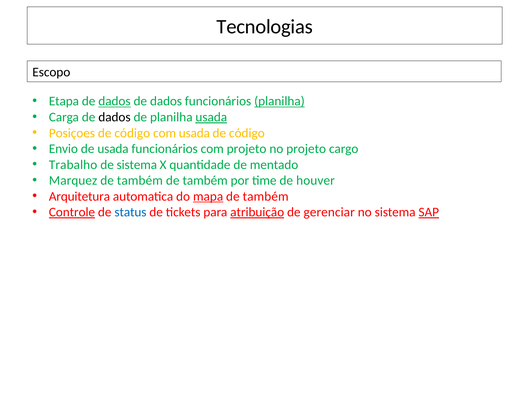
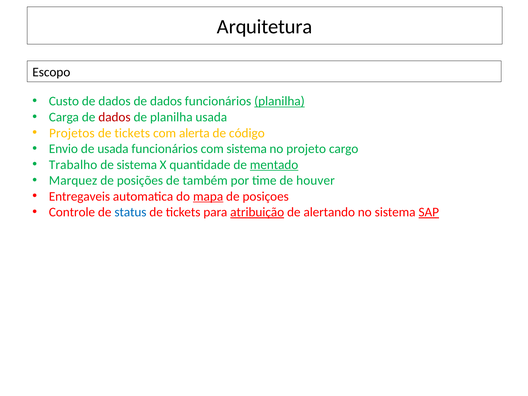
Tecnologias: Tecnologias -> Arquitetura (265, 27)
Etapa: Etapa -> Custo (64, 101)
dados underline: present -> none (114, 101)
dados colour: black -> red (114, 117)
usada underline: present -> none (211, 117)
Posiçoes: Posiçoes -> Projetos (72, 133)
código: código -> tickets (132, 133)
com usada: usada -> alerta (194, 133)
com projeto: projeto -> sistema (247, 149)
mentado underline: none -> present (274, 165)
também: também -> posições (140, 181)
Arquitetura: Arquitetura -> Entregaveis (79, 196)
também: também -> posiçoes (266, 196)
Controle underline: present -> none (72, 212)
gerenciar: gerenciar -> alertando (329, 212)
